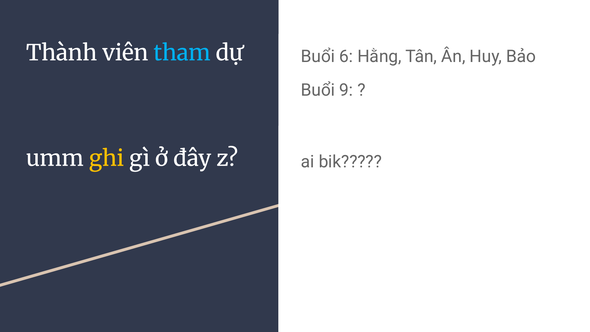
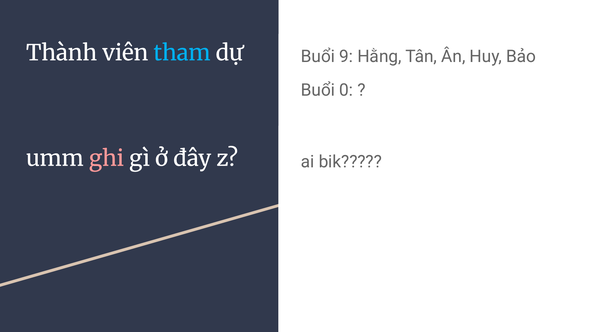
6: 6 -> 9 (346, 56)
9: 9 -> 0 (346, 90)
ghi colour: yellow -> pink (106, 159)
